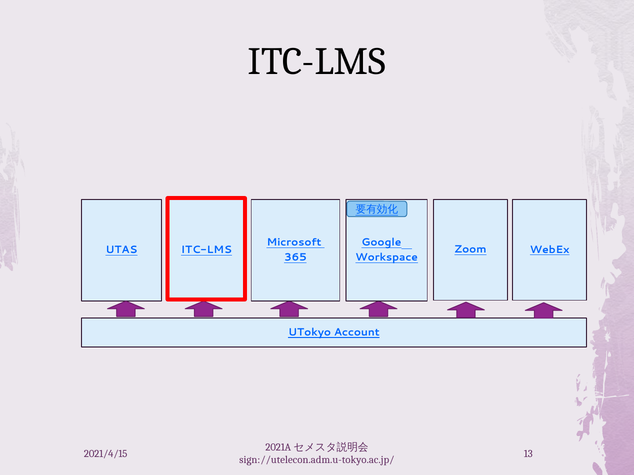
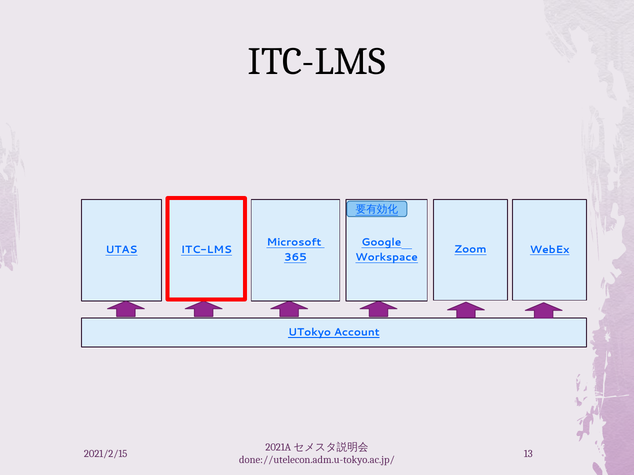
2021/4/15: 2021/4/15 -> 2021/2/15 (106, 454)
sign://utelecon.adm.u-tokyo.ac.jp/: sign://utelecon.adm.u-tokyo.ac.jp/ -> done://utelecon.adm.u-tokyo.ac.jp/ (317, 460)
